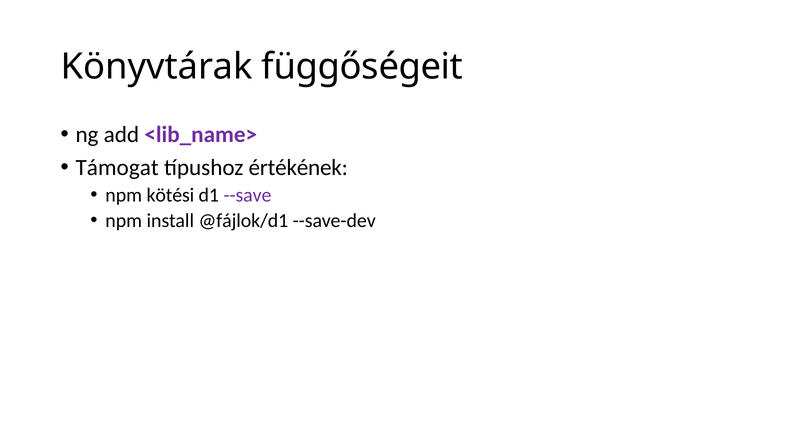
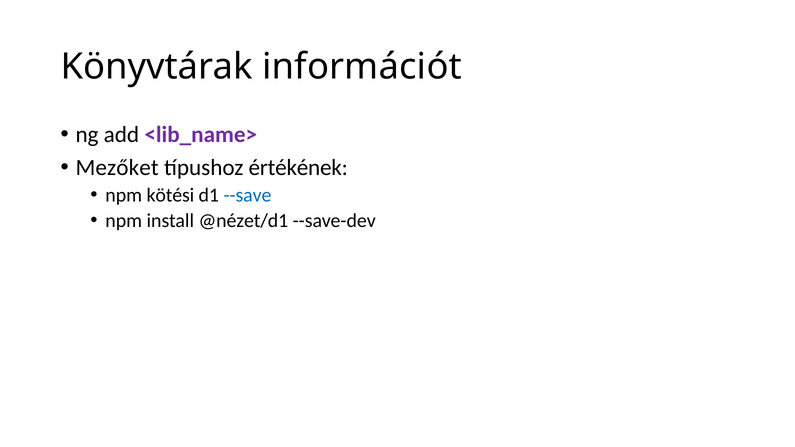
függőségeit: függőségeit -> információt (362, 67)
Támogat: Támogat -> Mezőket (117, 168)
--save colour: purple -> blue (247, 195)
@fájlok/d1: @fájlok/d1 -> @nézet/d1 (243, 221)
